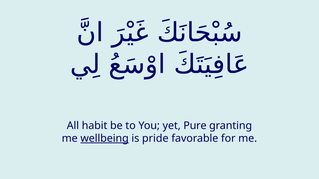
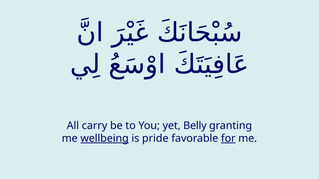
habit: habit -> carry (95, 126)
Pure: Pure -> Belly (195, 126)
for underline: none -> present (228, 139)
